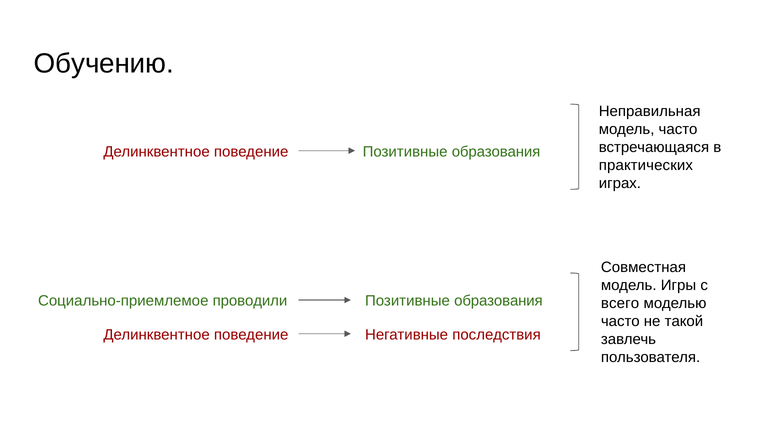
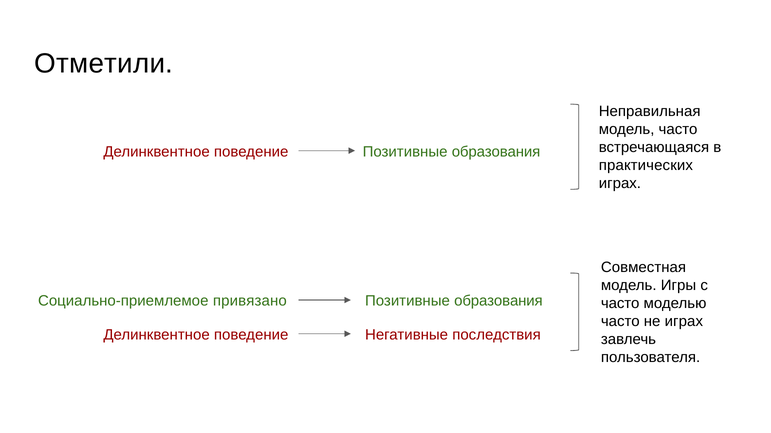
Обучению: Обучению -> Отметили (104, 64)
проводили: проводили -> привязано (250, 301)
всего: всего -> часто (620, 304)
не такой: такой -> играх (684, 322)
